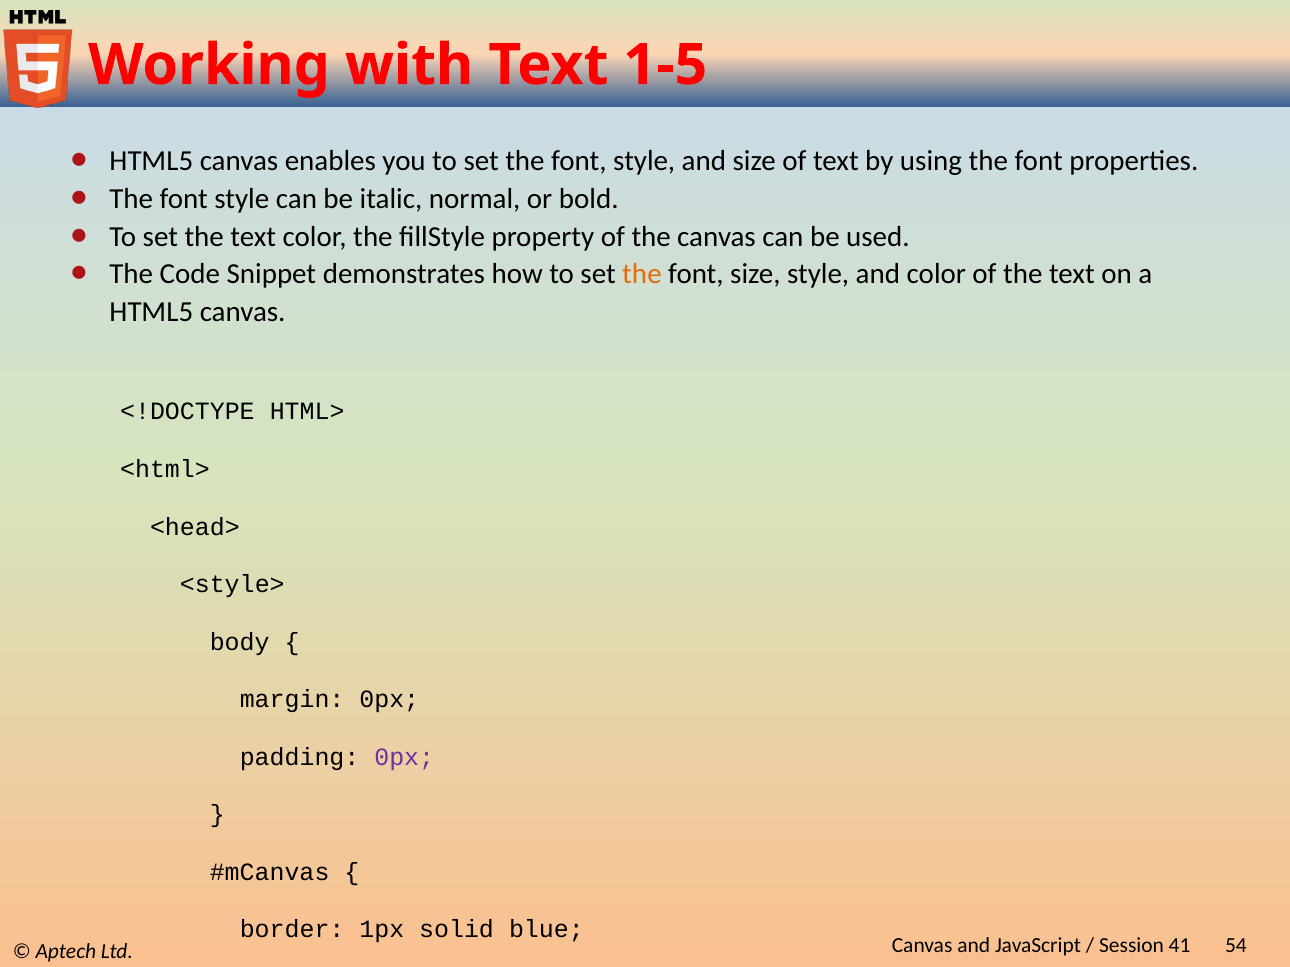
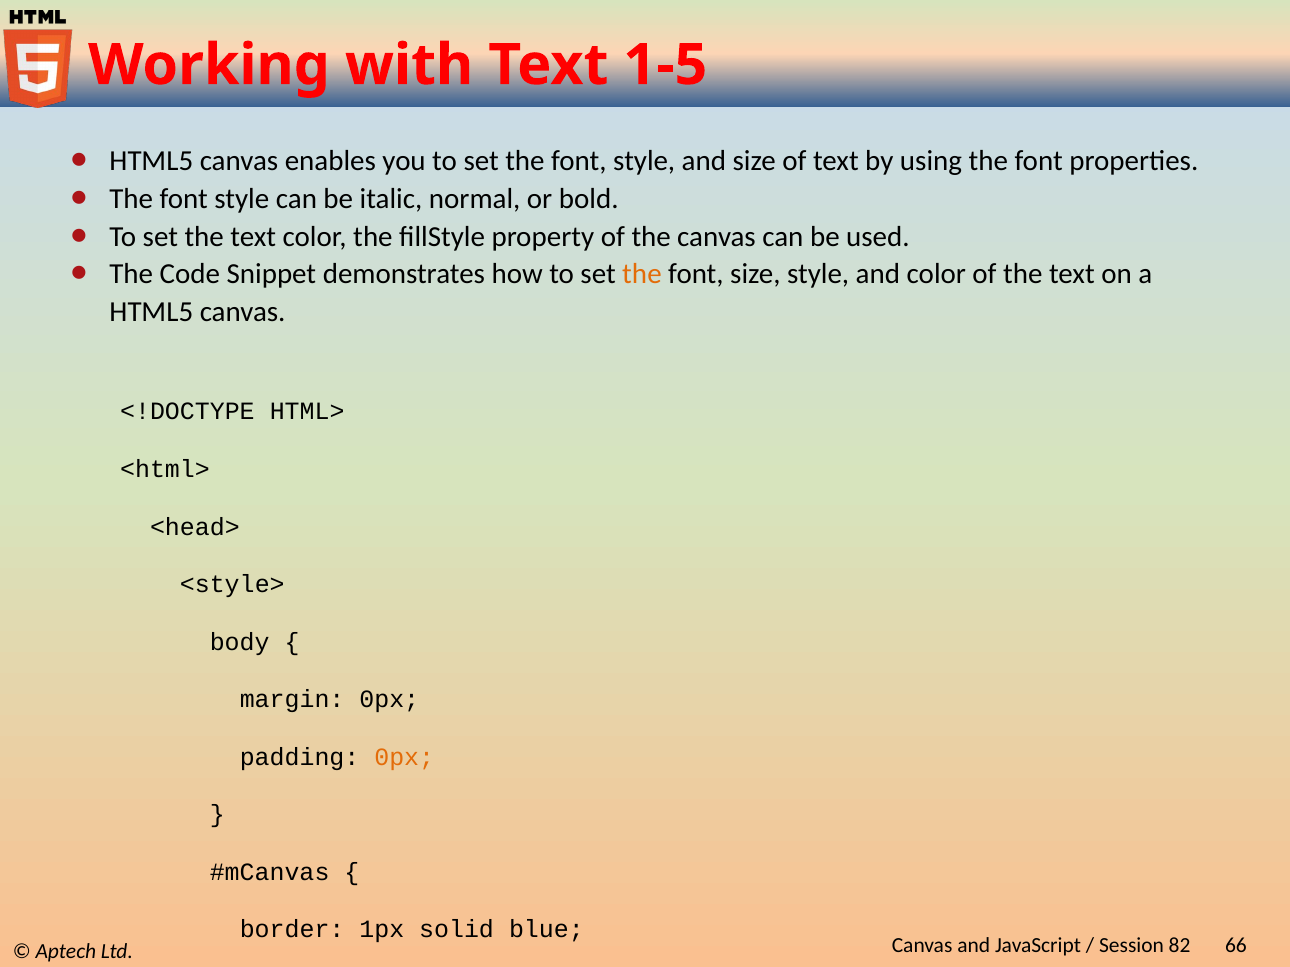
0px colour: purple -> orange (404, 757)
41: 41 -> 82 (1180, 946)
54: 54 -> 66 (1236, 946)
